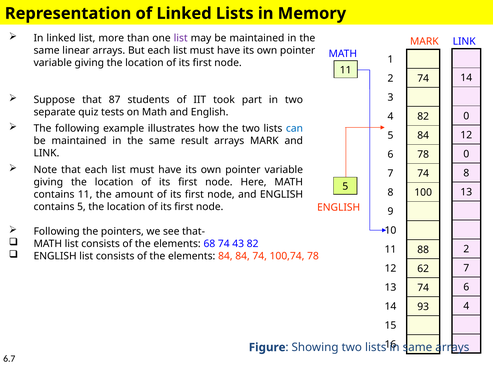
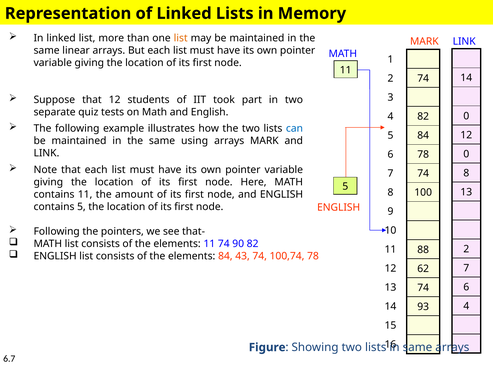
list colour: purple -> orange (181, 38)
that 87: 87 -> 12 (115, 100)
result: result -> using (195, 141)
elements 68: 68 -> 11 (209, 243)
43: 43 -> 90 (238, 243)
84 84: 84 -> 43 (243, 256)
